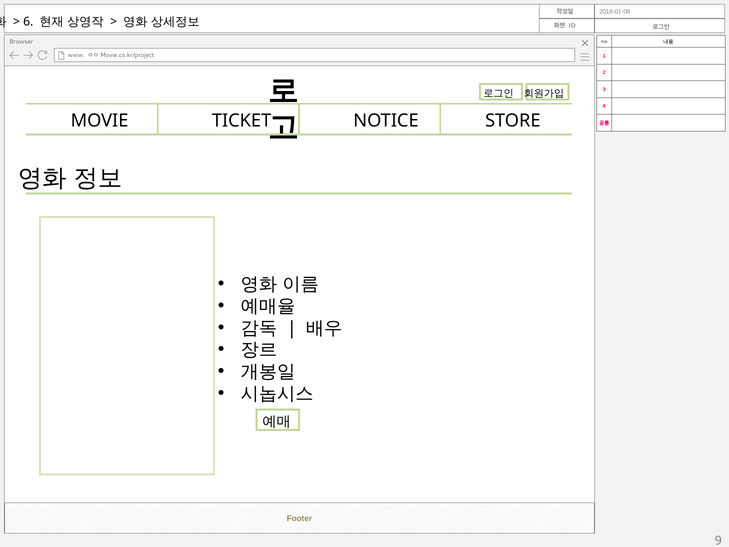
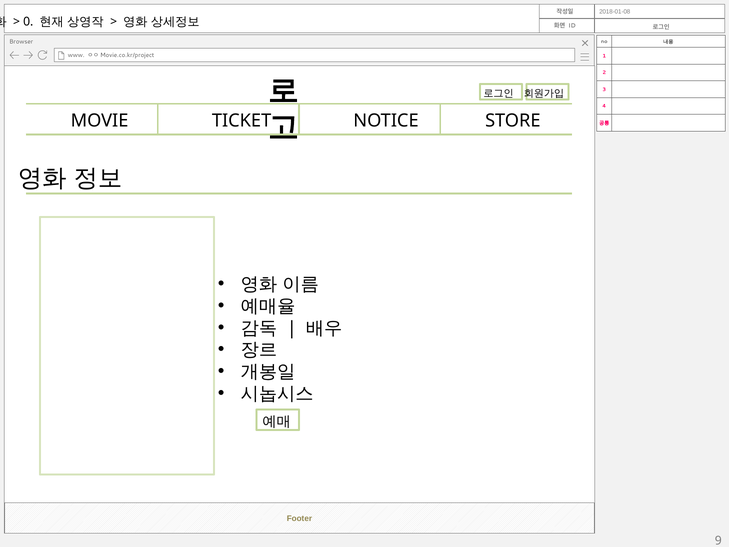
6: 6 -> 0 (28, 22)
